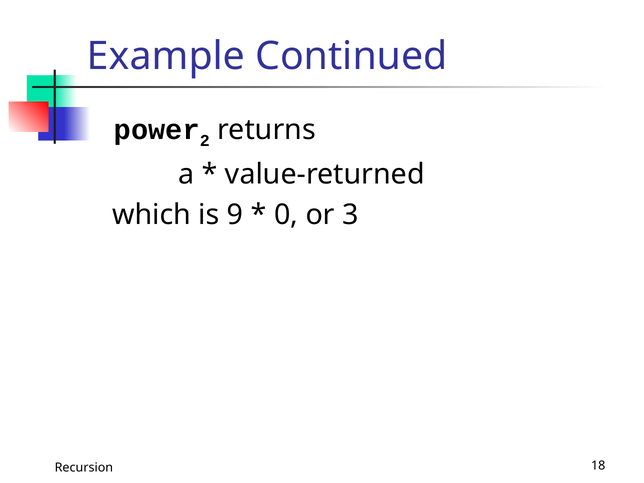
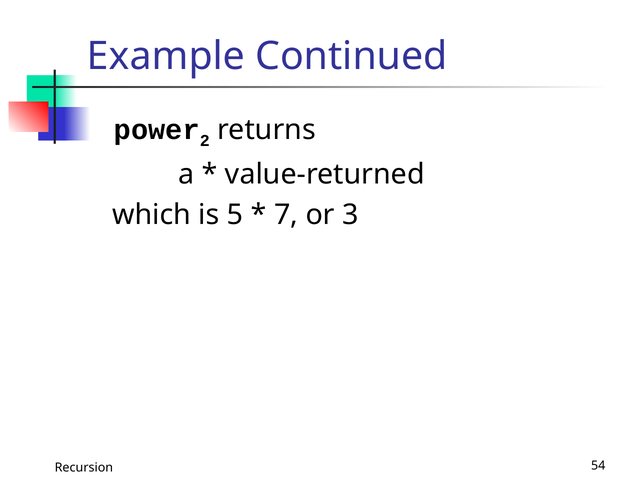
9: 9 -> 5 (235, 215)
0: 0 -> 7 (286, 215)
18: 18 -> 54 (598, 466)
